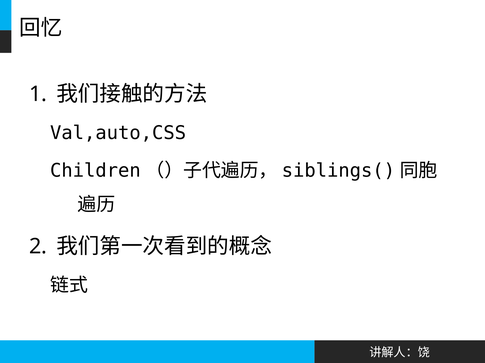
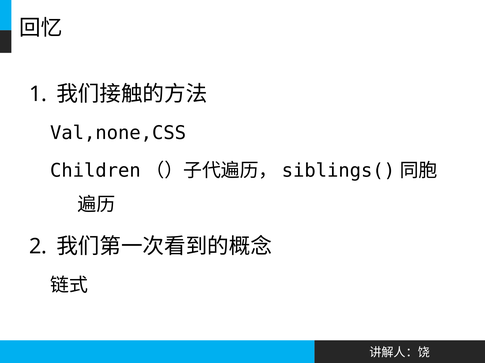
Val,auto,CSS: Val,auto,CSS -> Val,none,CSS (118, 133)
